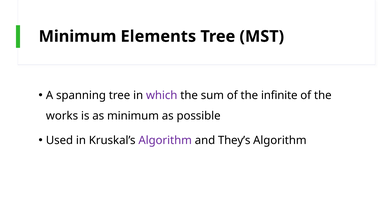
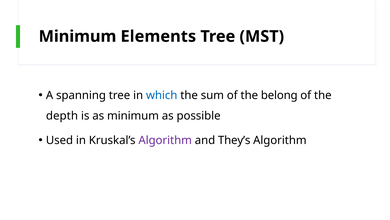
which colour: purple -> blue (162, 95)
infinite: infinite -> belong (279, 95)
works: works -> depth (62, 116)
